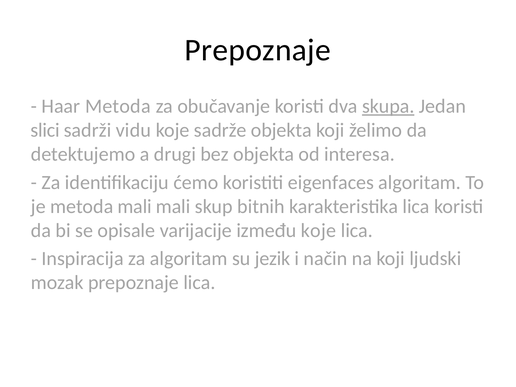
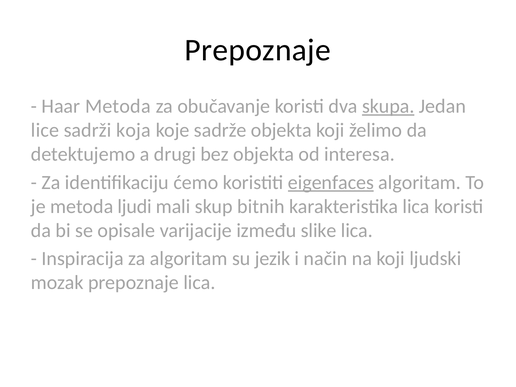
slici: slici -> lice (45, 130)
vidu: vidu -> koja (133, 130)
eigenfaces underline: none -> present (331, 182)
metoda mali: mali -> ljudi (135, 206)
između koje: koje -> slike (319, 230)
